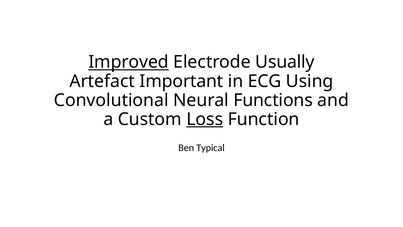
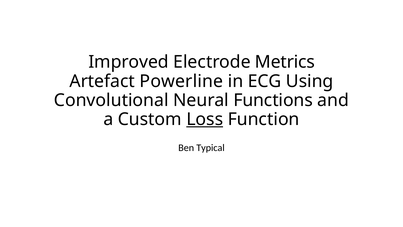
Improved underline: present -> none (129, 62)
Usually: Usually -> Metrics (285, 62)
Important: Important -> Powerline (181, 81)
